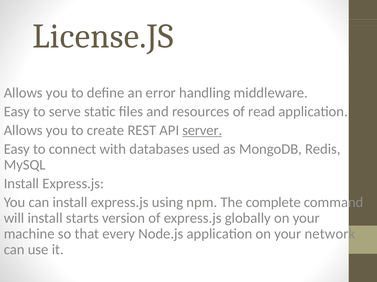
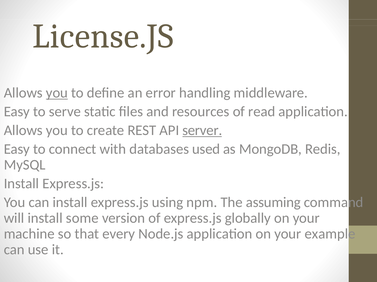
you underline: none -> present (57, 93)
complete: complete -> assuming (273, 203)
starts: starts -> some (82, 219)
network: network -> example (330, 234)
